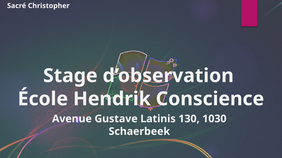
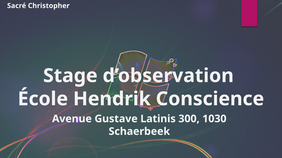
130: 130 -> 300 (189, 119)
